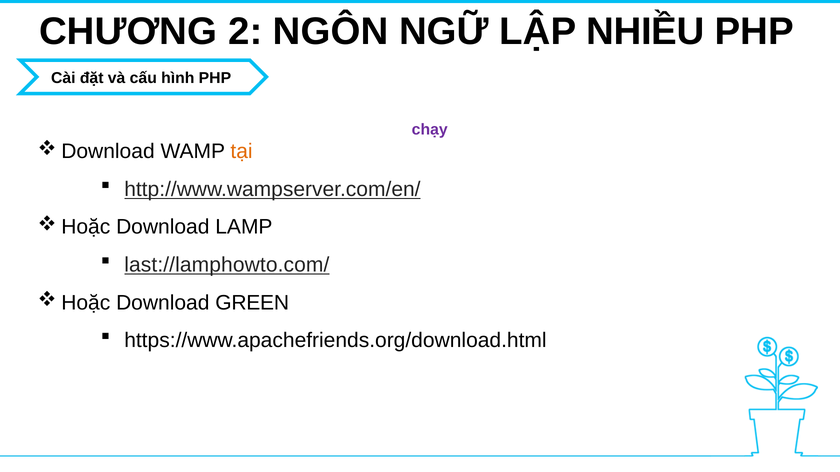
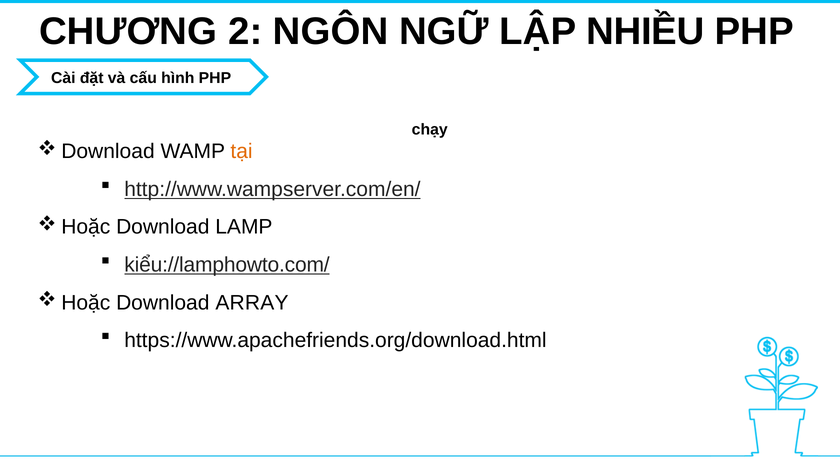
chạy colour: purple -> black (430, 130)
last://lamphowto.com/: last://lamphowto.com/ -> kiểu://lamphowto.com/ (227, 265)
GREEN: GREEN -> ARRAY (252, 303)
